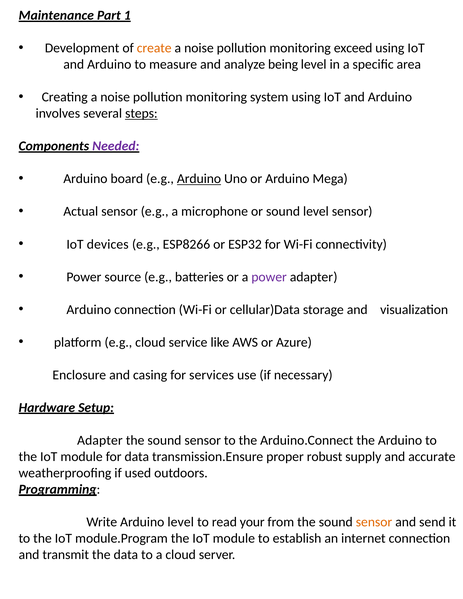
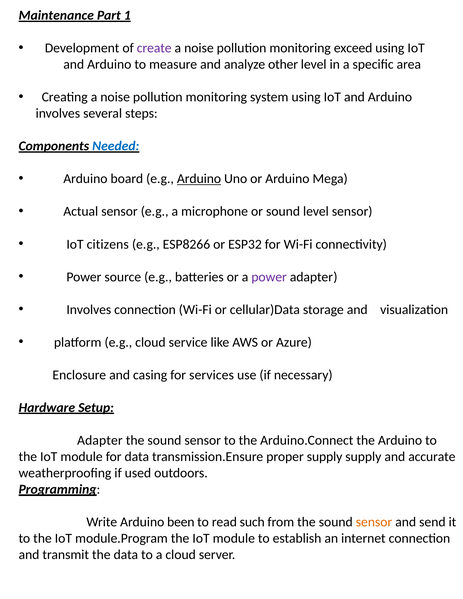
create colour: orange -> purple (154, 48)
analyze being: being -> other (283, 64)
steps underline: present -> none (141, 114)
Needed colour: purple -> blue (116, 146)
devices: devices -> citizens (108, 244)
Arduino: Arduino -> Involves (89, 310)
proper robust: robust -> supply (325, 457)
Arduino level: level -> been (181, 522)
read your: your -> such (252, 522)
